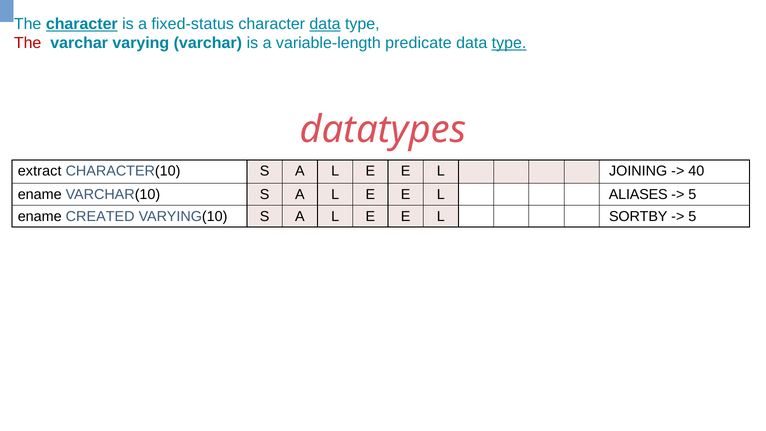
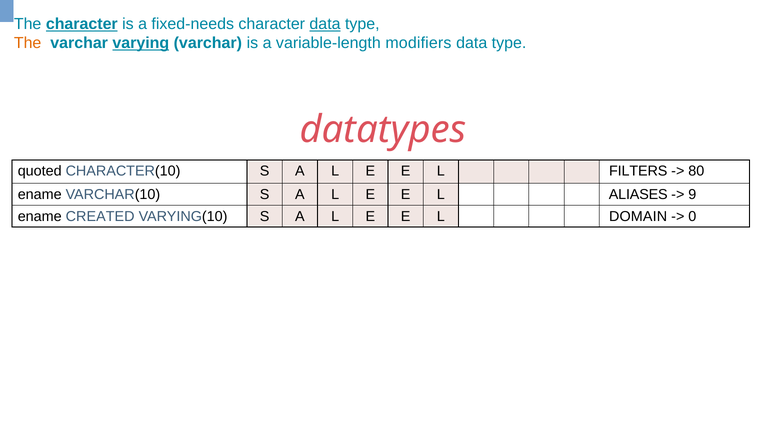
fixed-status: fixed-status -> fixed-needs (193, 24)
The colour: red -> orange (28, 43)
varying underline: none -> present (141, 43)
predicate: predicate -> modifiers (418, 43)
type underline: present -> none (509, 43)
extract: extract -> quoted (40, 171)
JOINING: JOINING -> FILTERS (638, 171)
40: 40 -> 80 (696, 171)
5: 5 -> 9 (692, 194)
SORTBY: SORTBY -> DOMAIN (638, 216)
5: 5 -> 0 (692, 216)
